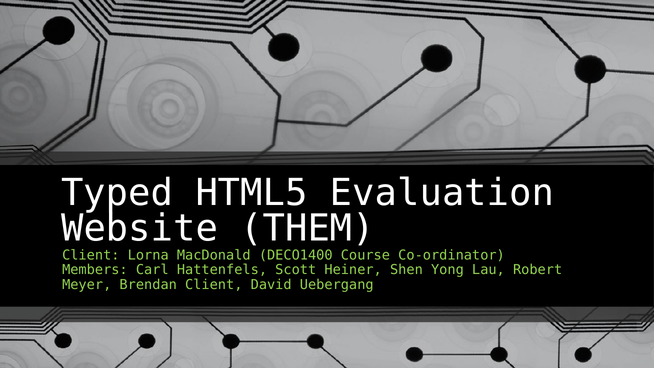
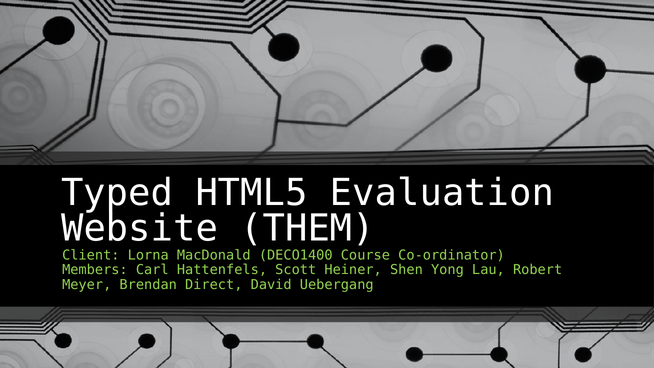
Brendan Client: Client -> Direct (214, 284)
